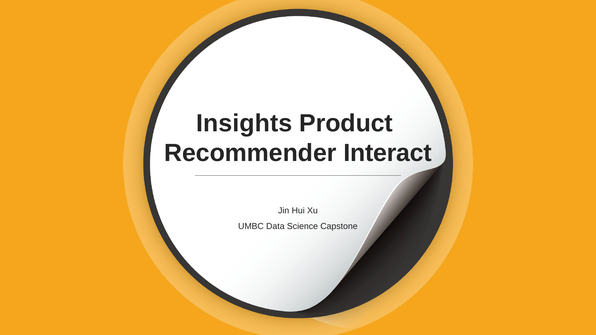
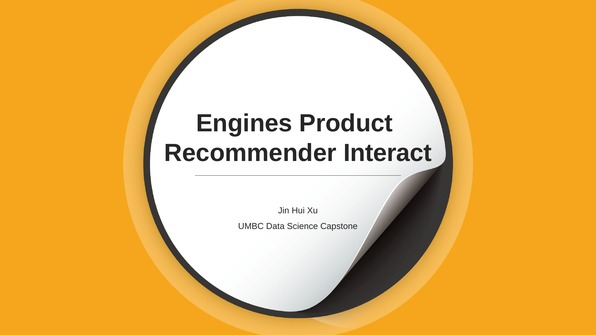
Insights: Insights -> Engines (244, 123)
